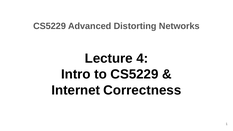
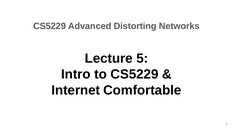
4: 4 -> 5 (142, 58)
Correctness: Correctness -> Comfortable (142, 90)
